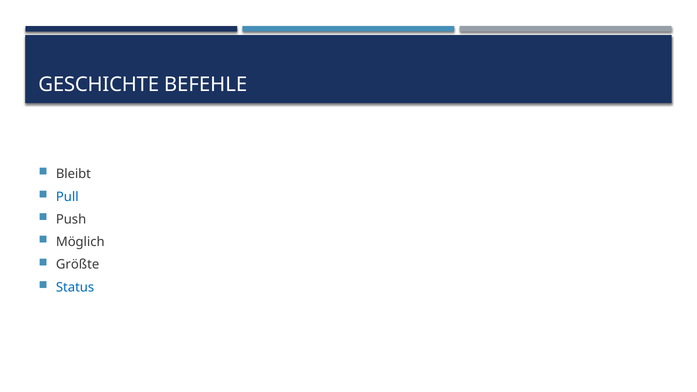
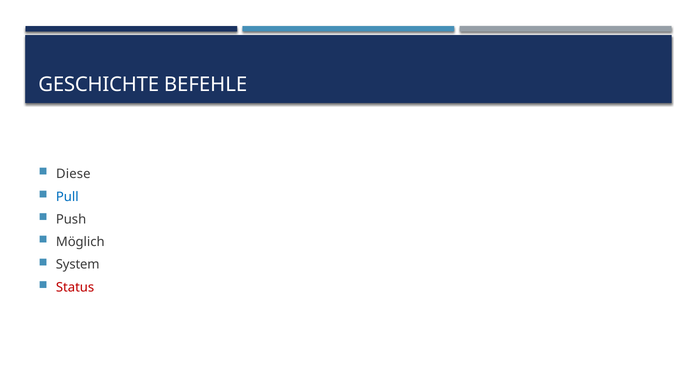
Bleibt: Bleibt -> Diese (73, 174)
Größte: Größte -> System (78, 265)
Status colour: blue -> red (75, 287)
